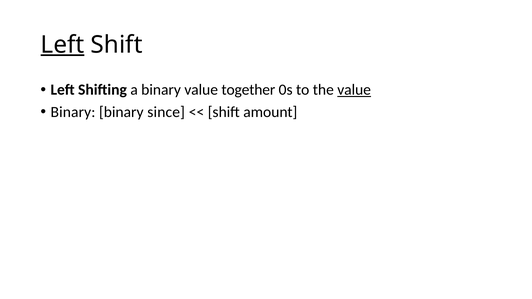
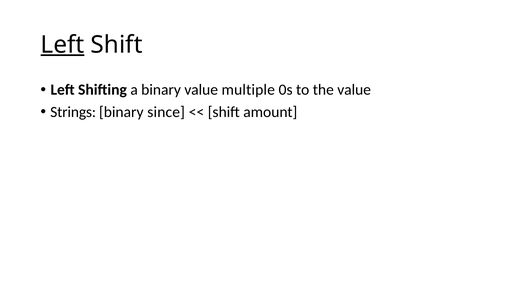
together: together -> multiple (248, 90)
value underline: present -> none (354, 90)
Binary: Binary -> Strings (73, 112)
